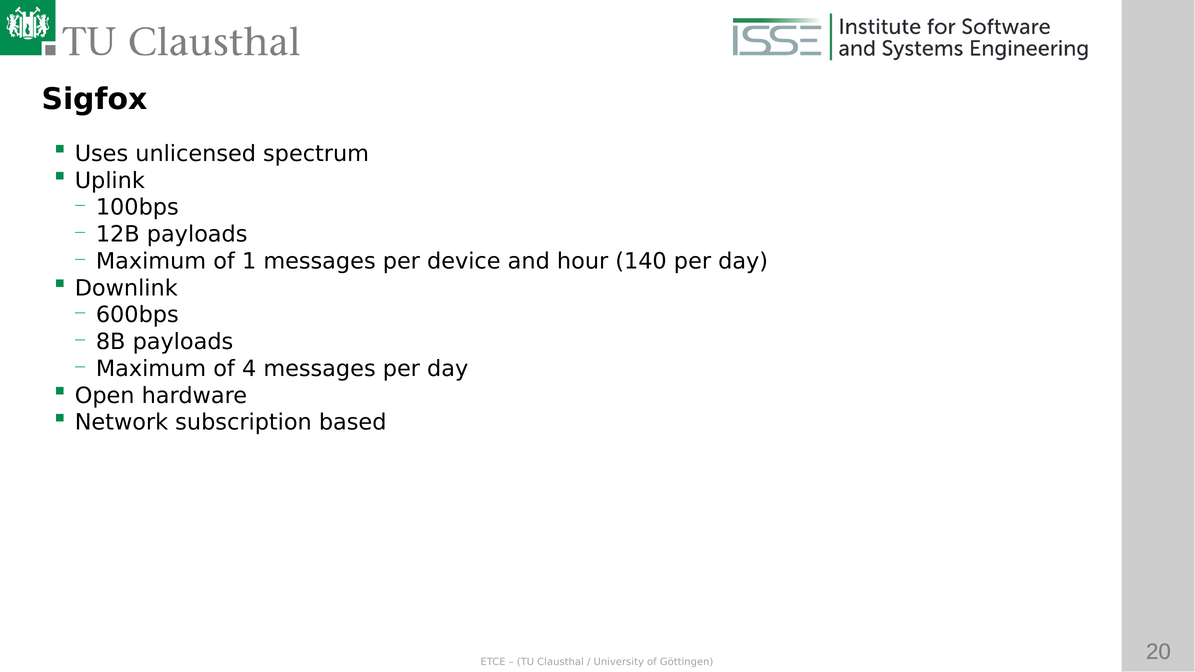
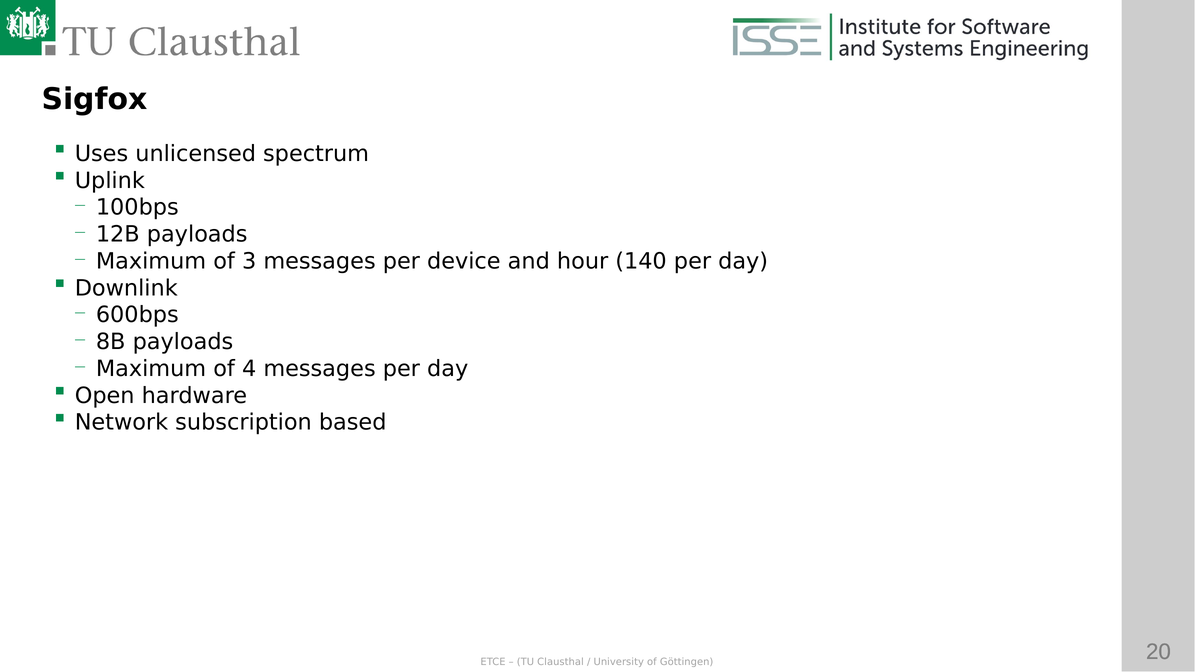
1: 1 -> 3 (249, 261)
